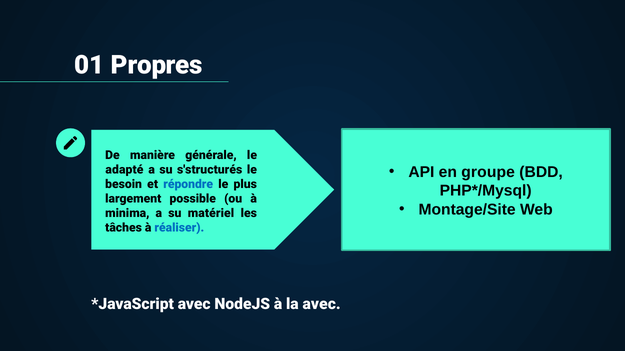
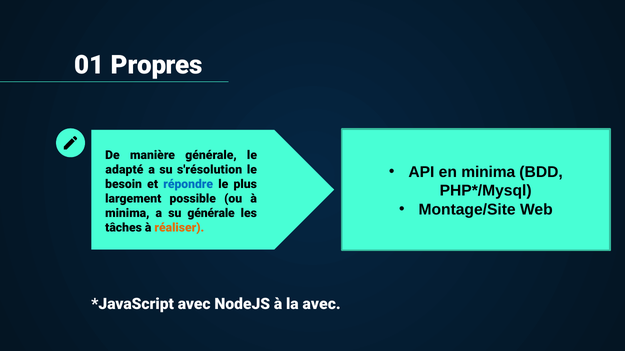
en groupe: groupe -> minima (488, 172)
s'structurés: s'structurés -> s'résolution (210, 170)
su matériel: matériel -> générale (211, 214)
réaliser colour: blue -> orange (179, 228)
